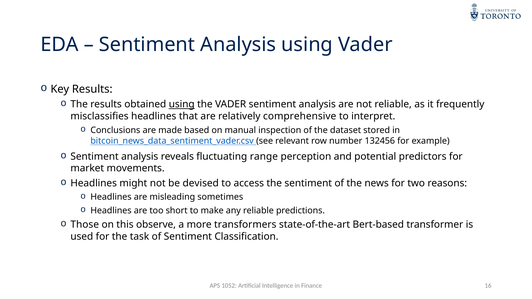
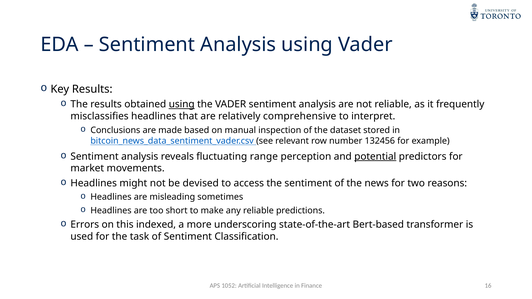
potential underline: none -> present (375, 157)
Those: Those -> Errors (85, 225)
observe: observe -> indexed (156, 225)
transformers: transformers -> underscoring (245, 225)
